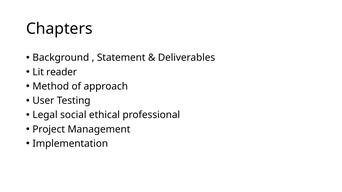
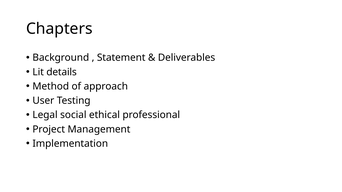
reader: reader -> details (62, 72)
